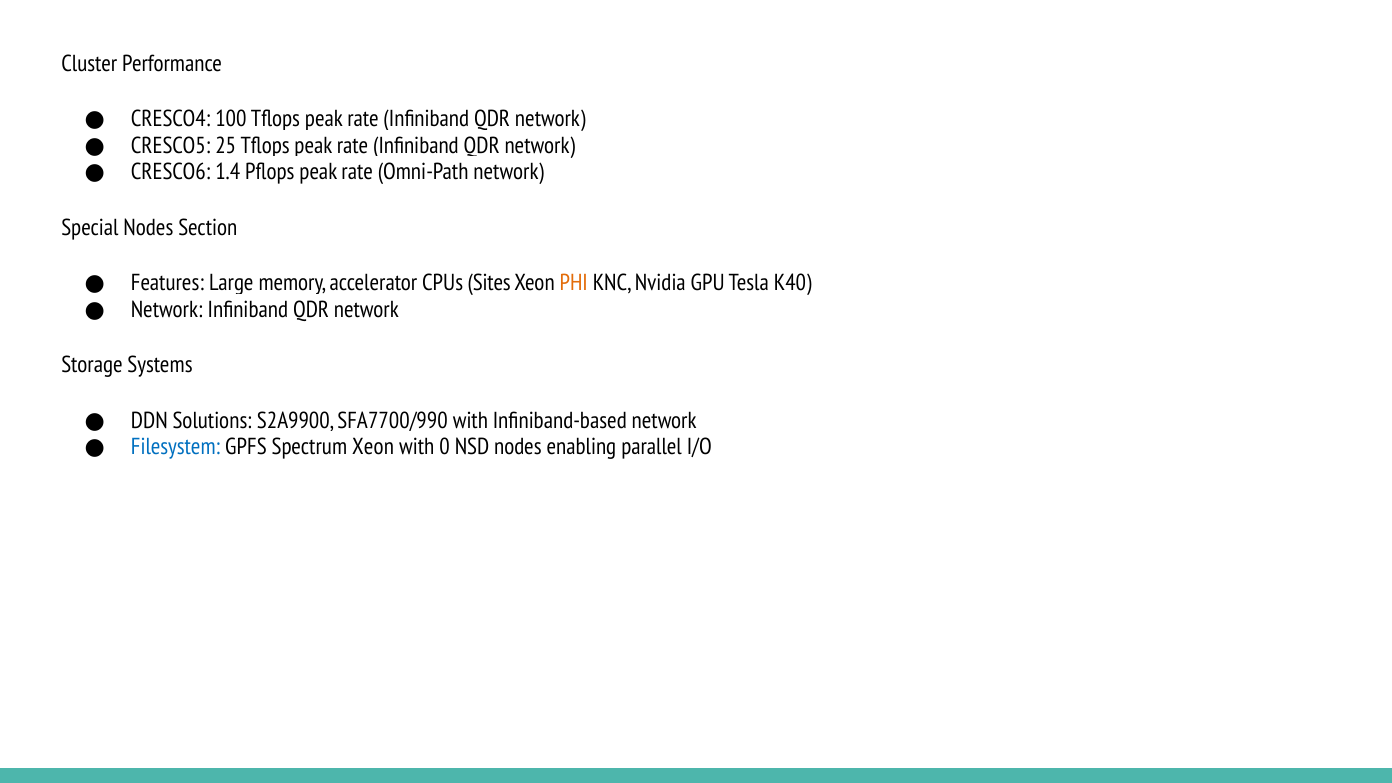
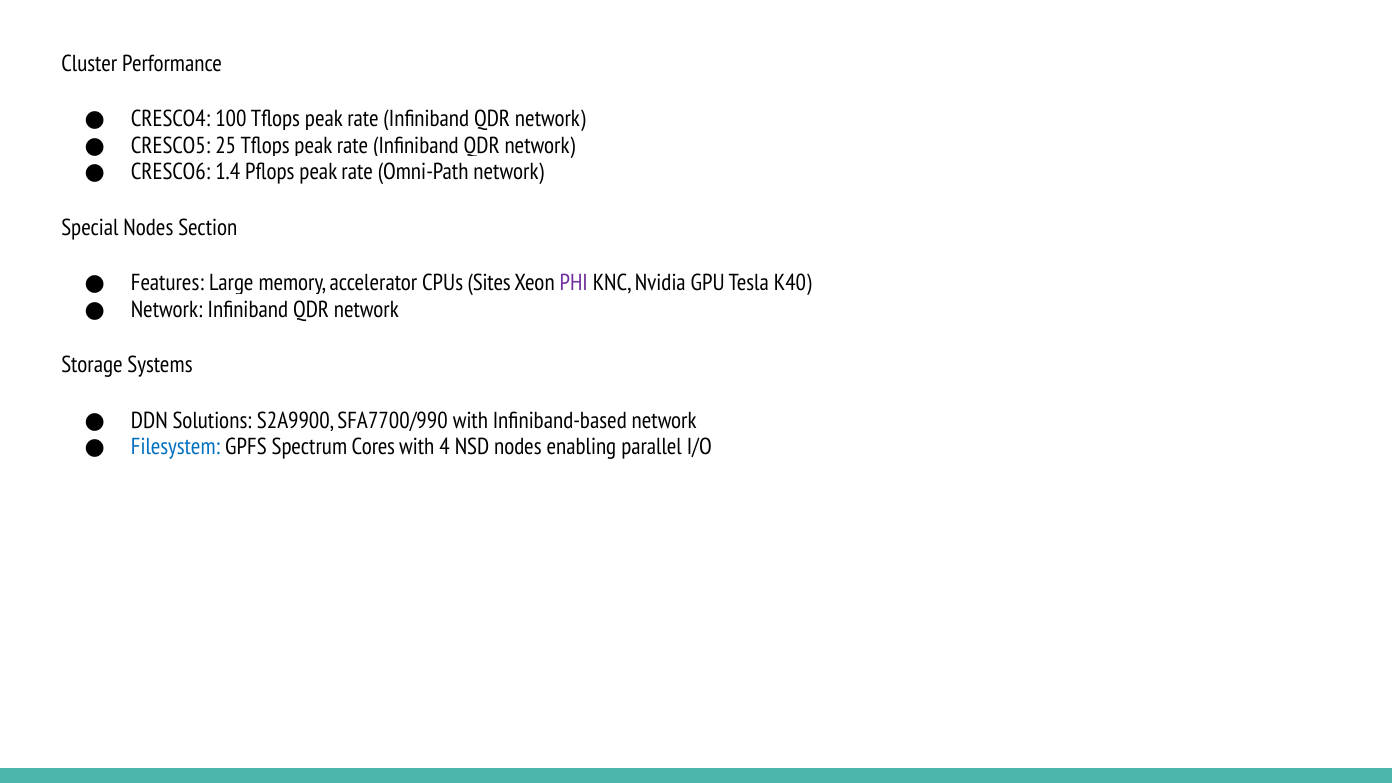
PHI colour: orange -> purple (574, 283)
Spectrum Xeon: Xeon -> Cores (373, 447)
0: 0 -> 4 (445, 447)
